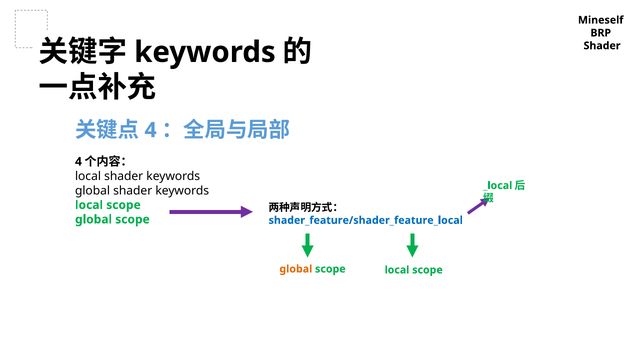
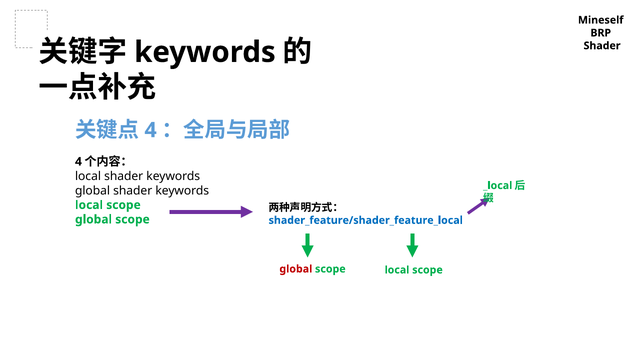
global colour: orange -> red (296, 269)
